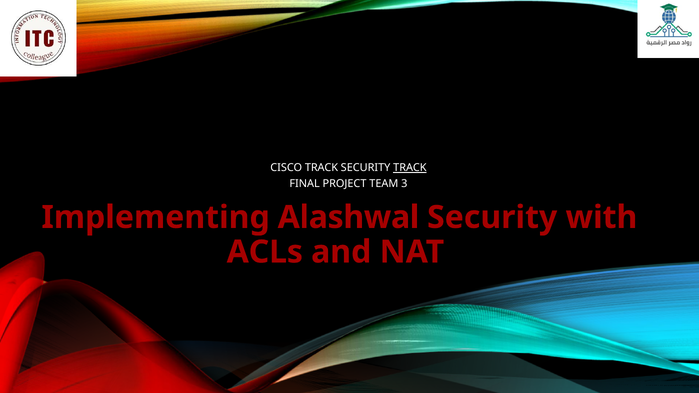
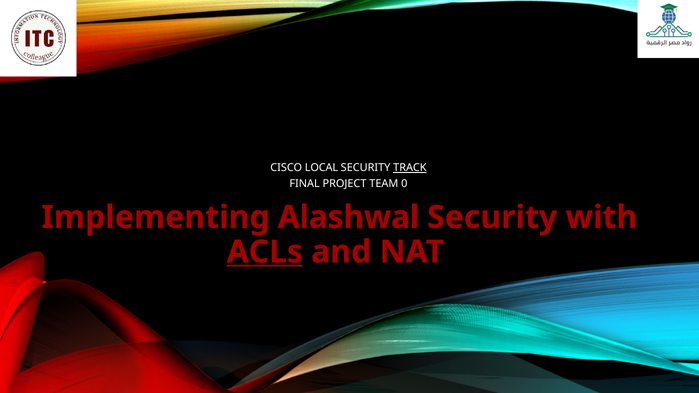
CISCO TRACK: TRACK -> LOCAL (321, 168)
3: 3 -> 0 (404, 184)
ACLs underline: none -> present (265, 252)
